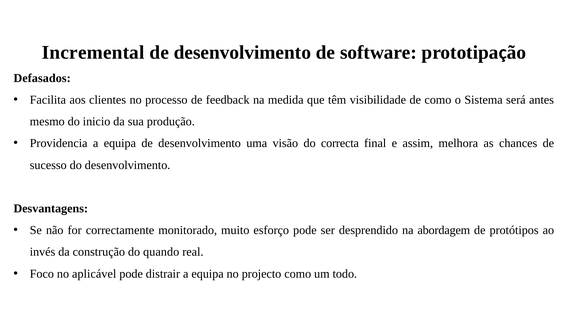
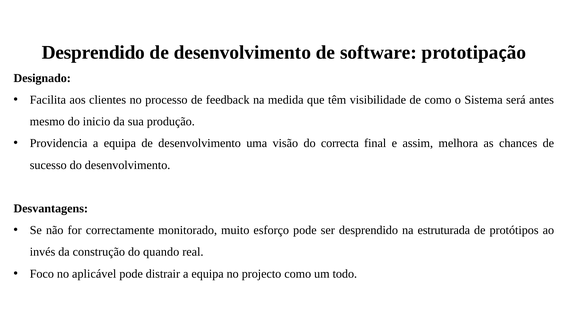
Incremental: Incremental -> Desprendido (93, 52)
Defasados: Defasados -> Designado (42, 78)
abordagem: abordagem -> estruturada (444, 230)
